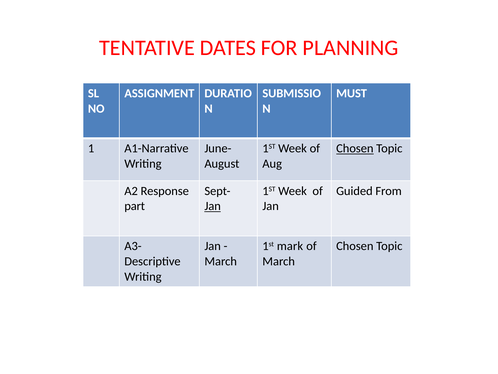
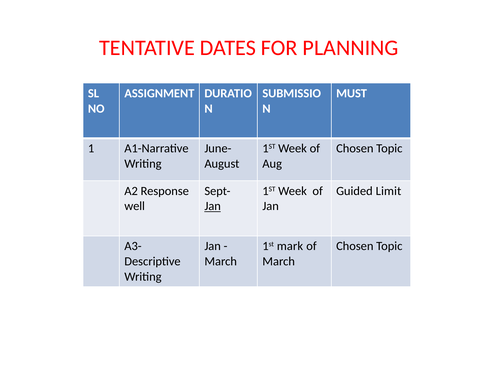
Chosen underline: present -> none (355, 148)
From: From -> Limit (388, 191)
part: part -> well (135, 206)
